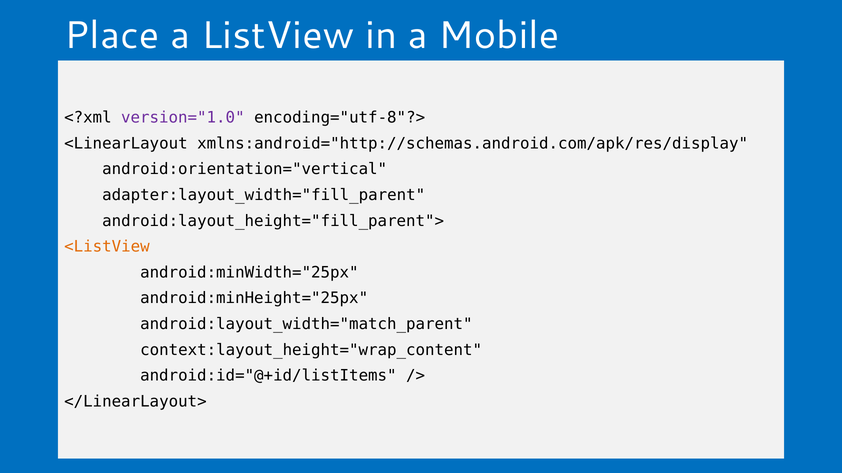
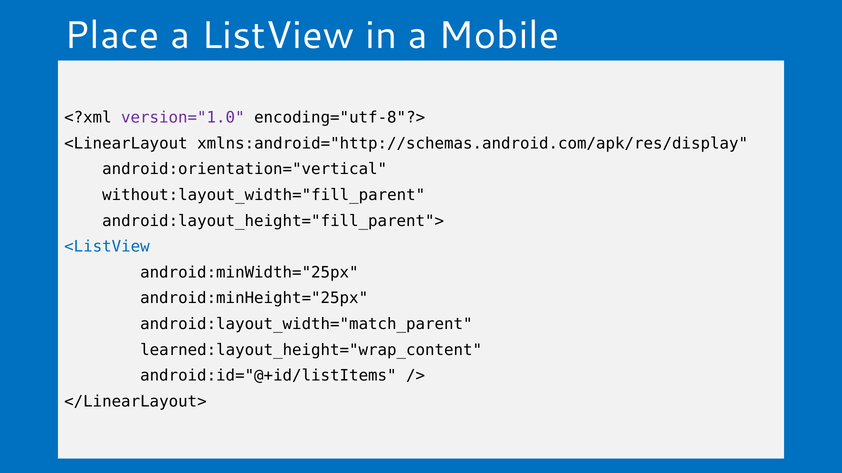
adapter:layout_width="fill_parent: adapter:layout_width="fill_parent -> without:layout_width="fill_parent (264, 195)
<ListView colour: orange -> blue (107, 247)
context:layout_height="wrap_content: context:layout_height="wrap_content -> learned:layout_height="wrap_content (311, 350)
